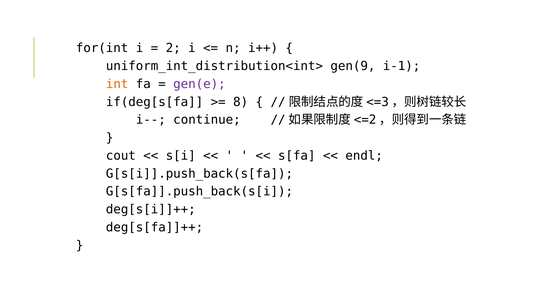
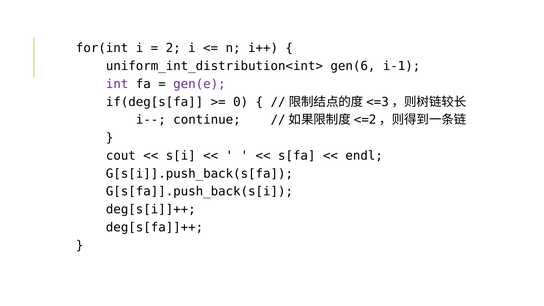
gen(9: gen(9 -> gen(6 (353, 66)
int colour: orange -> purple (117, 84)
8: 8 -> 0 (241, 102)
